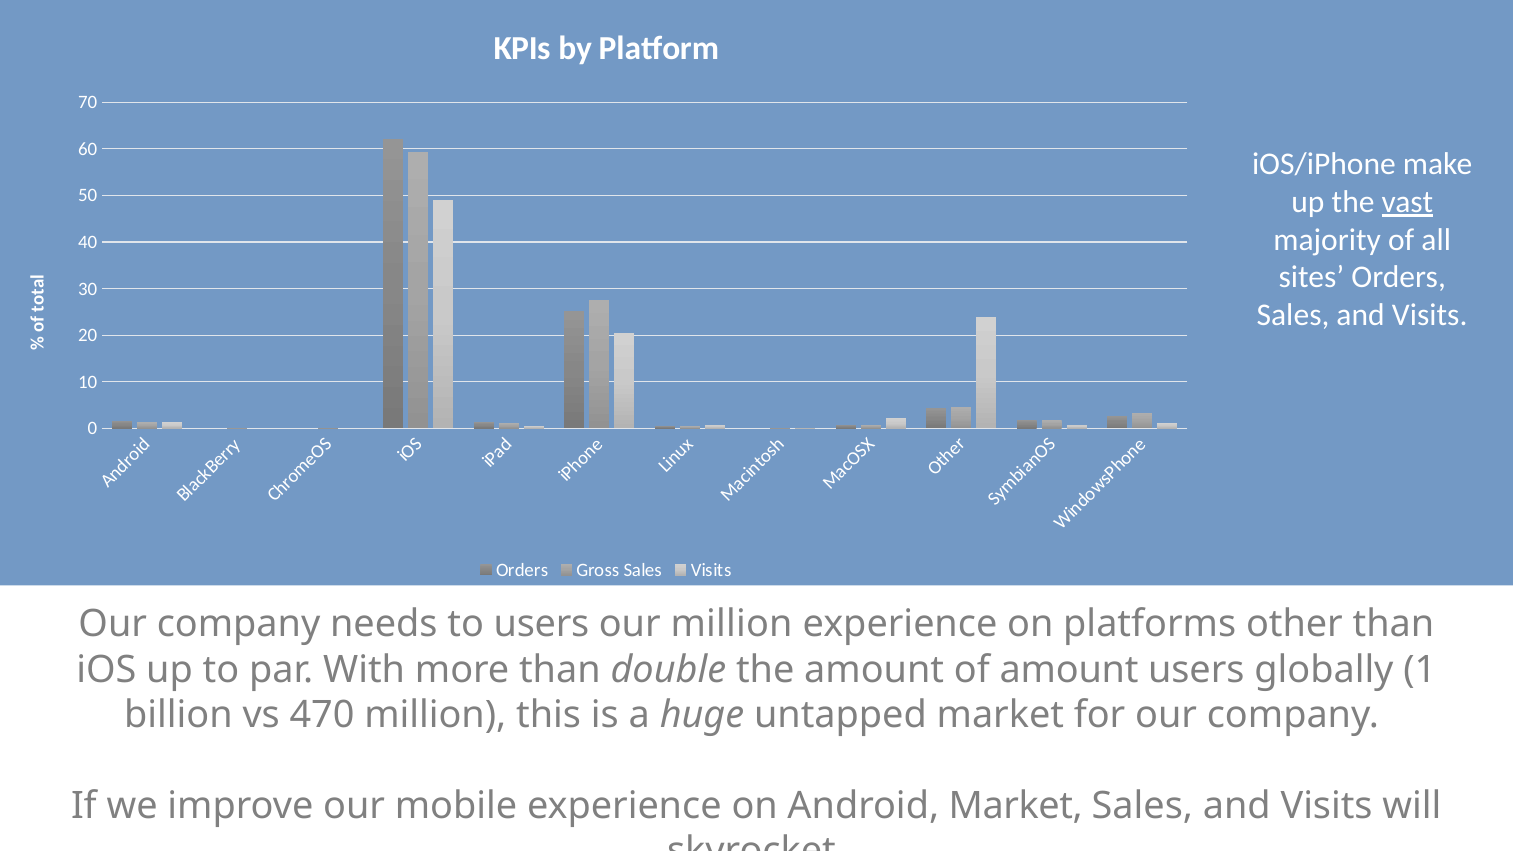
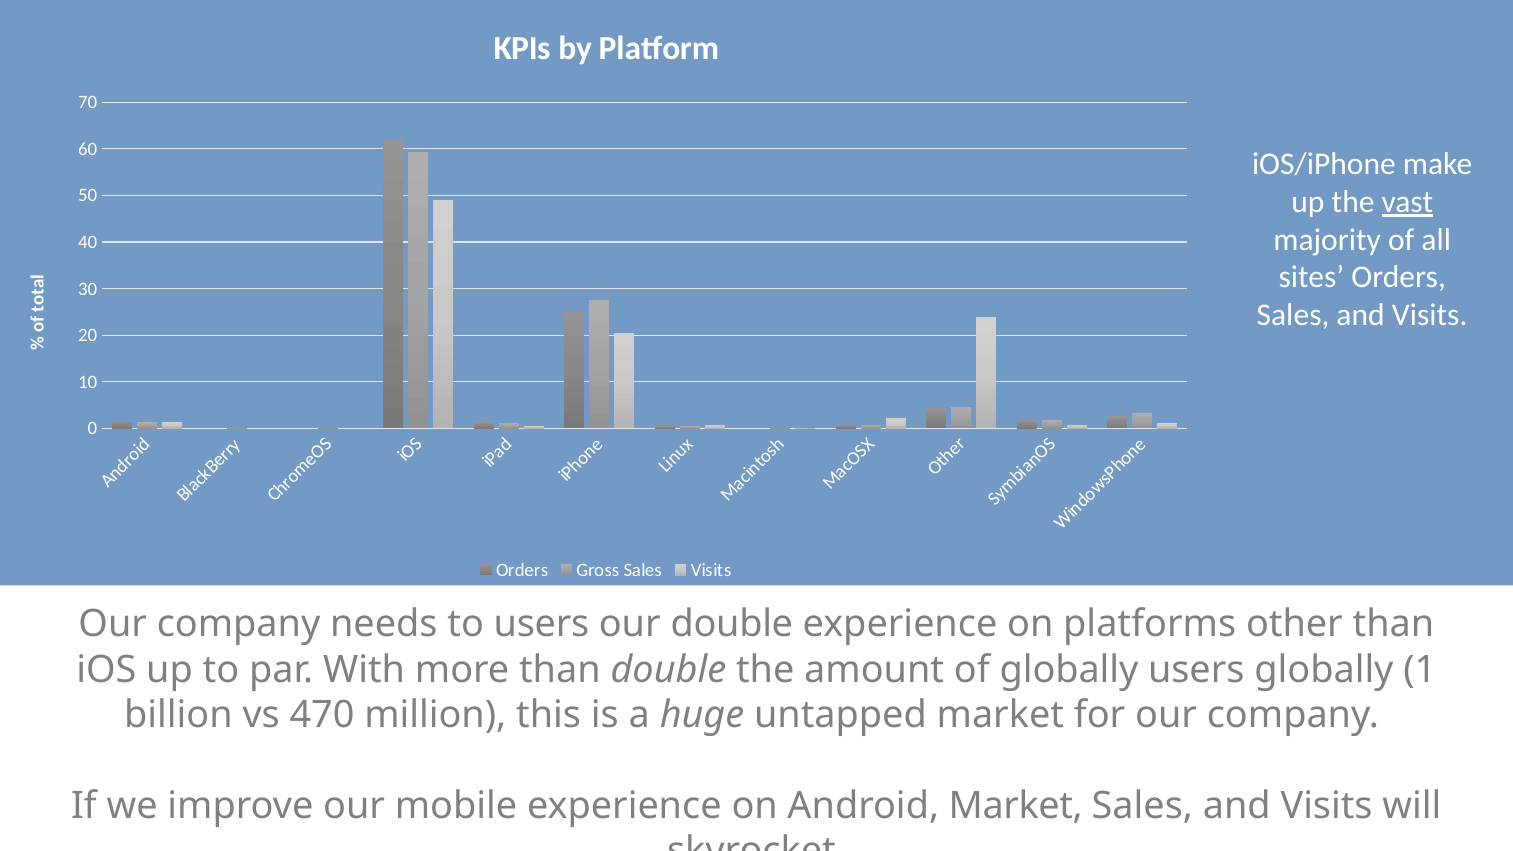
our million: million -> double (732, 624)
of amount: amount -> globally (1069, 670)
